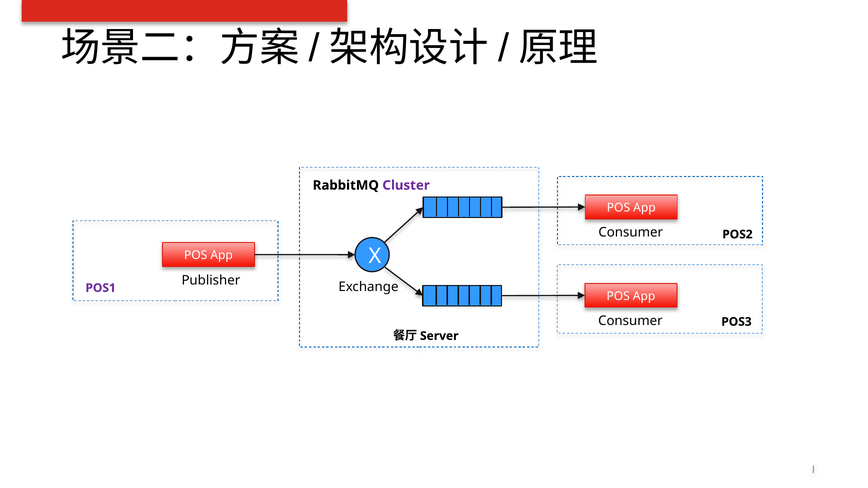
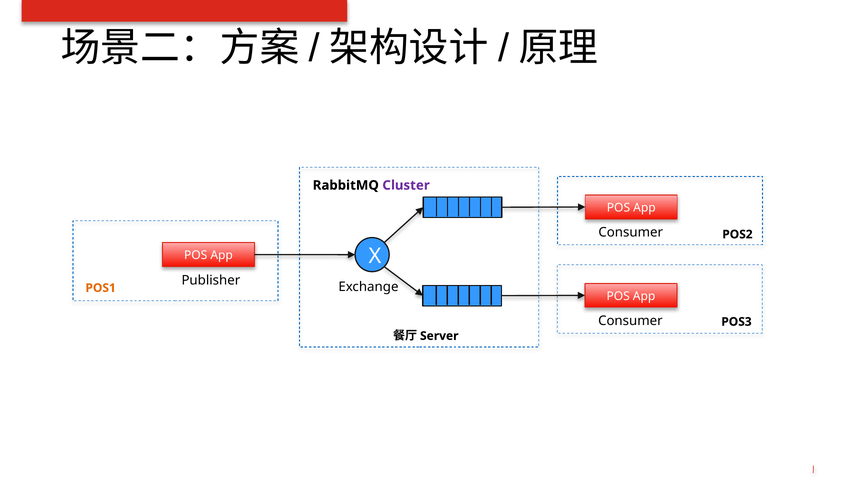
POS1 colour: purple -> orange (101, 288)
